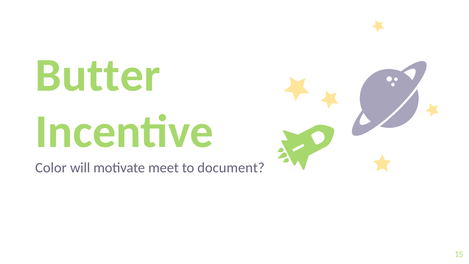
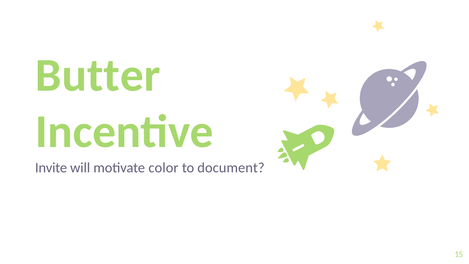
Color: Color -> Invite (51, 168)
meet: meet -> color (163, 168)
